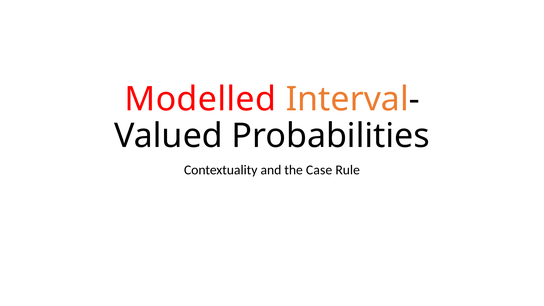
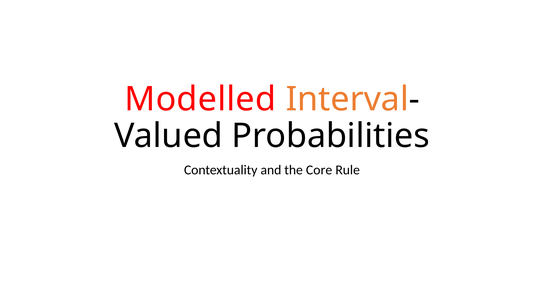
Case: Case -> Core (319, 170)
